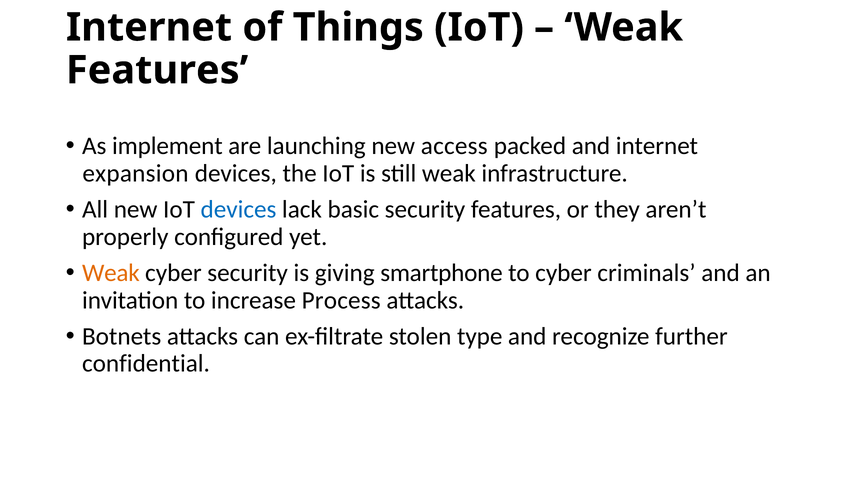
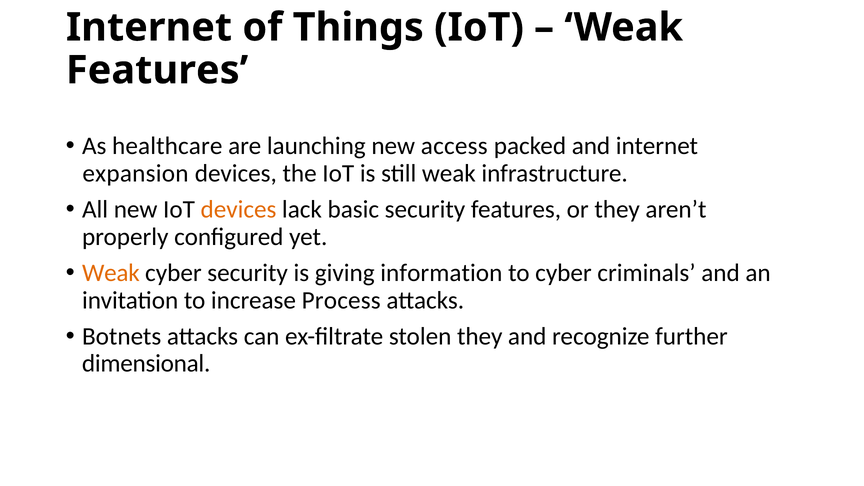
implement: implement -> healthcare (167, 146)
devices colour: blue -> orange (238, 210)
smartphone: smartphone -> information (441, 273)
stolen type: type -> they (480, 336)
confidential: confidential -> dimensional (146, 364)
